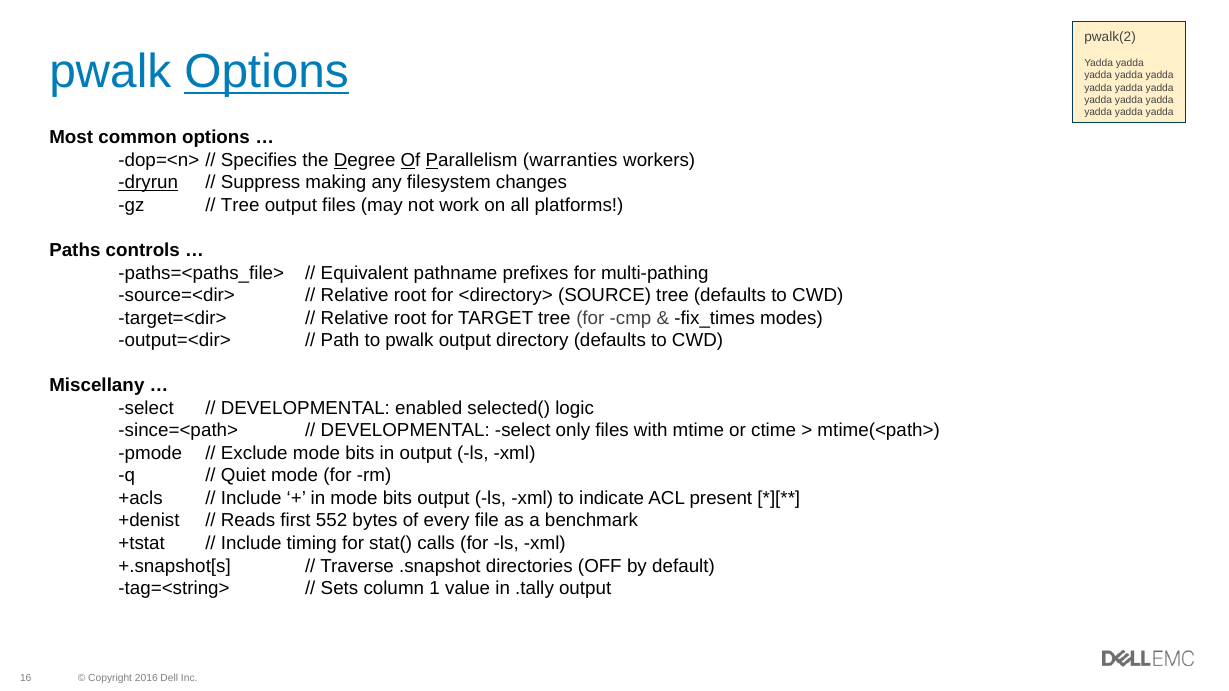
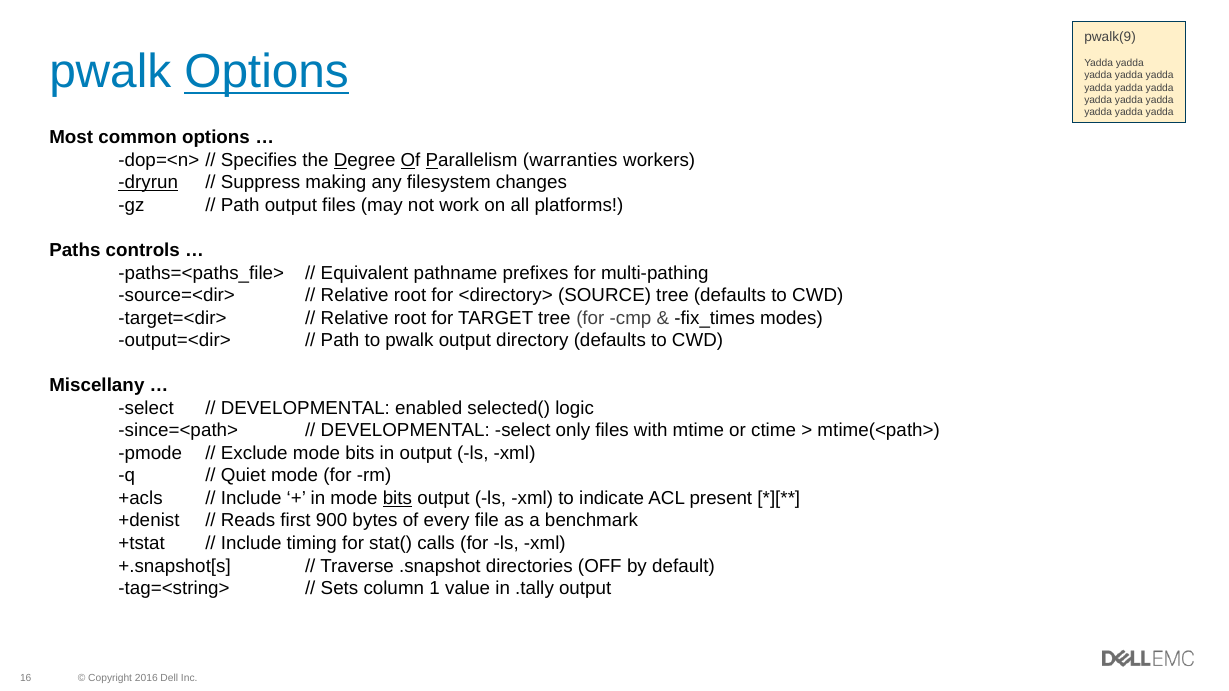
pwalk(2: pwalk(2 -> pwalk(9 (1110, 37)
Tree: Tree -> Path (240, 205)
bits underline: none -> present (397, 498)
552: 552 -> 900 (332, 521)
